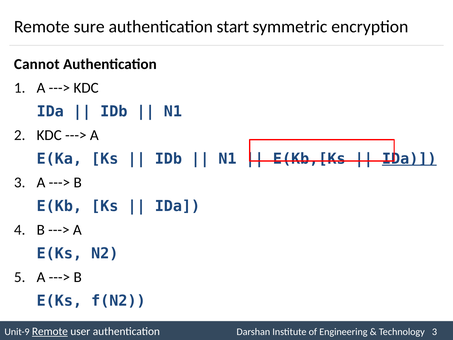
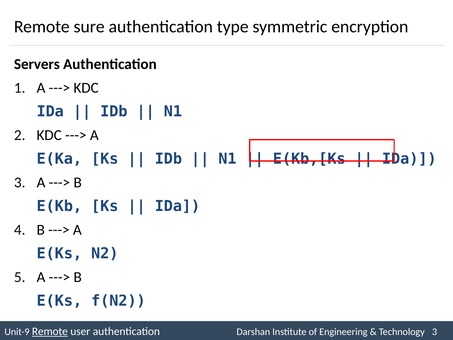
start: start -> type (233, 27)
Cannot: Cannot -> Servers (37, 64)
IDa underline: present -> none (409, 159)
